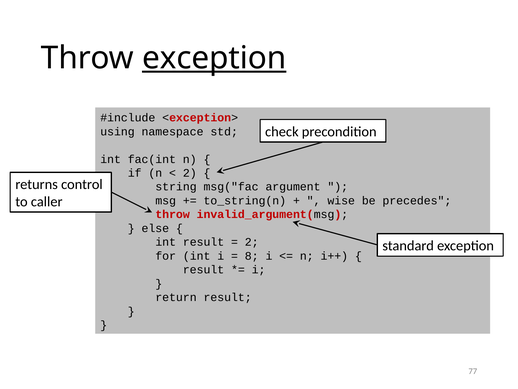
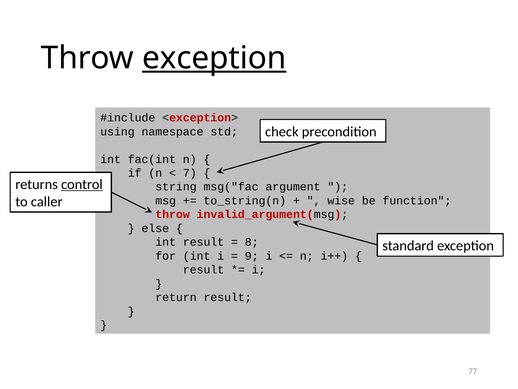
2: 2 -> 7 (190, 173)
control underline: none -> present (82, 184)
precedes: precedes -> function (417, 200)
2: 2 -> 8 (252, 242)
8: 8 -> 9 (252, 256)
